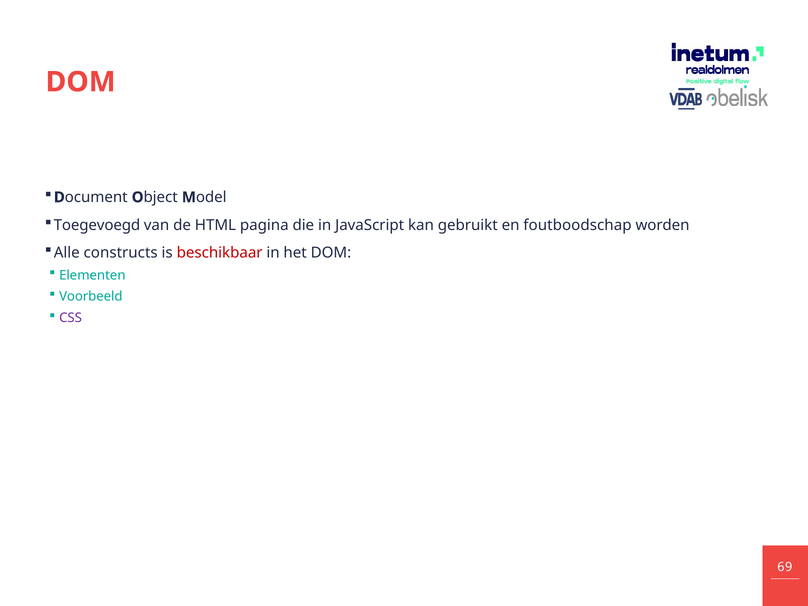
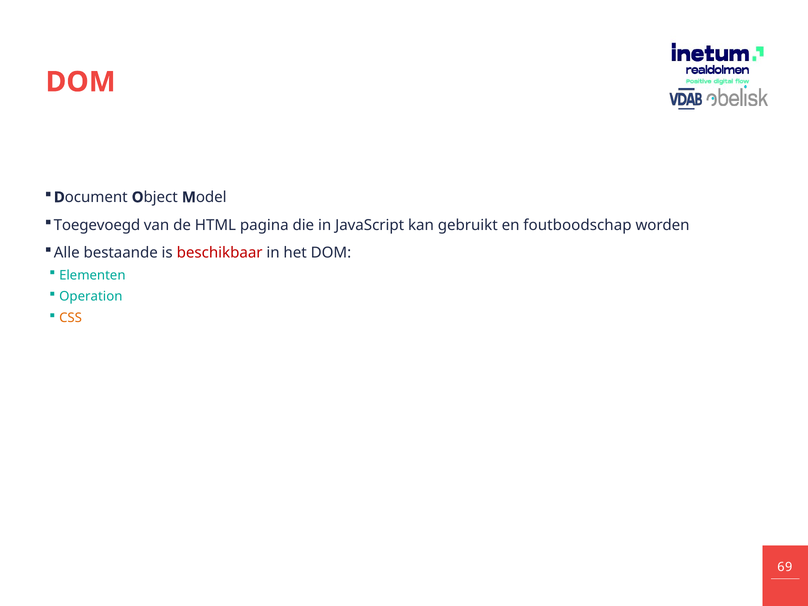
constructs: constructs -> bestaande (121, 253)
Voorbeeld: Voorbeeld -> Operation (91, 297)
CSS colour: purple -> orange (71, 318)
